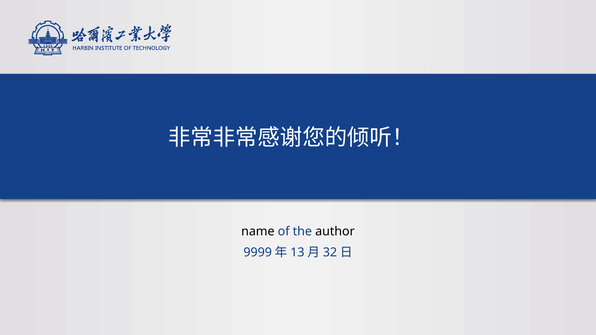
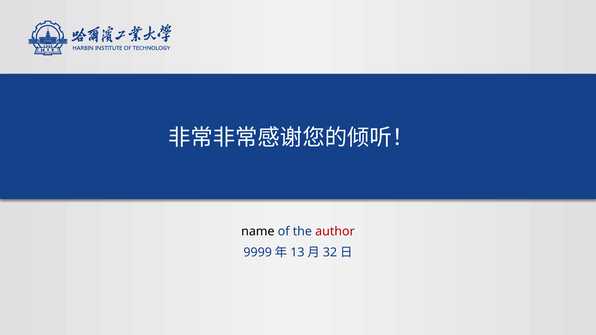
author colour: black -> red (335, 232)
